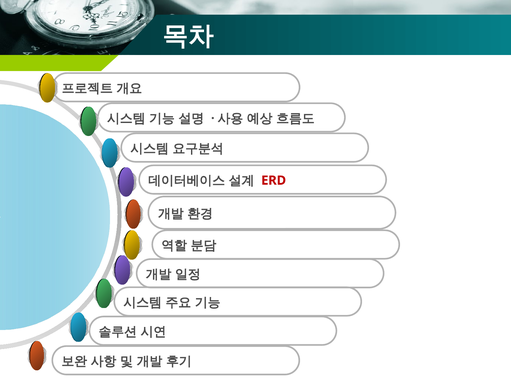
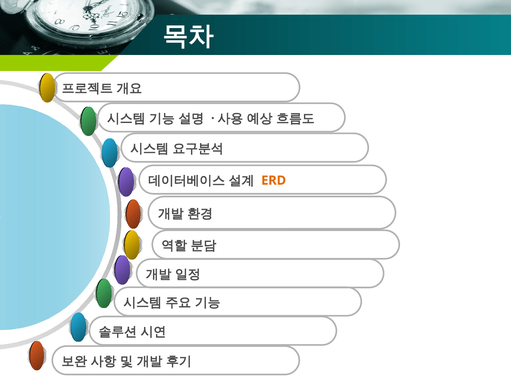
ERD colour: red -> orange (274, 180)
